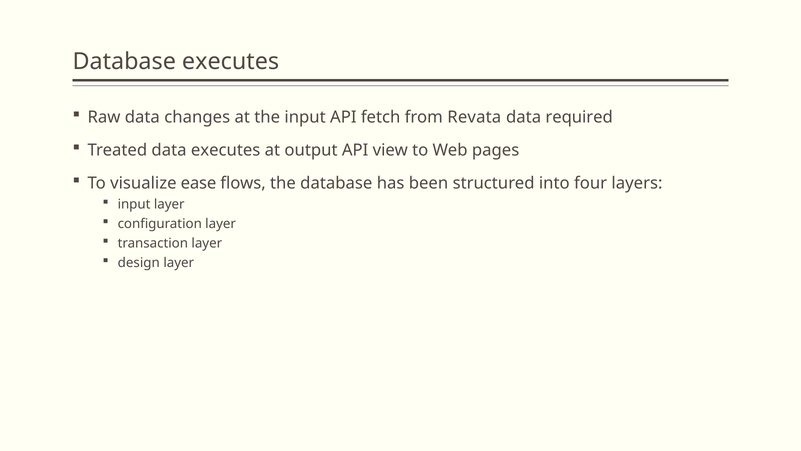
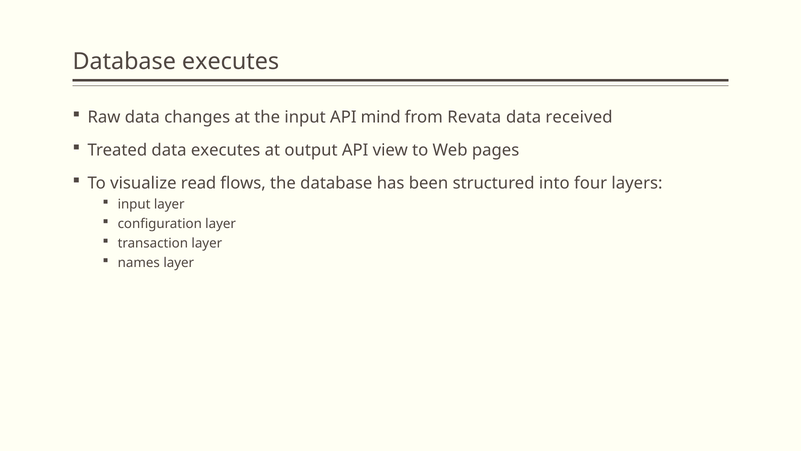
fetch: fetch -> mind (381, 117)
required: required -> received (579, 117)
ease: ease -> read (199, 183)
design: design -> names (139, 263)
